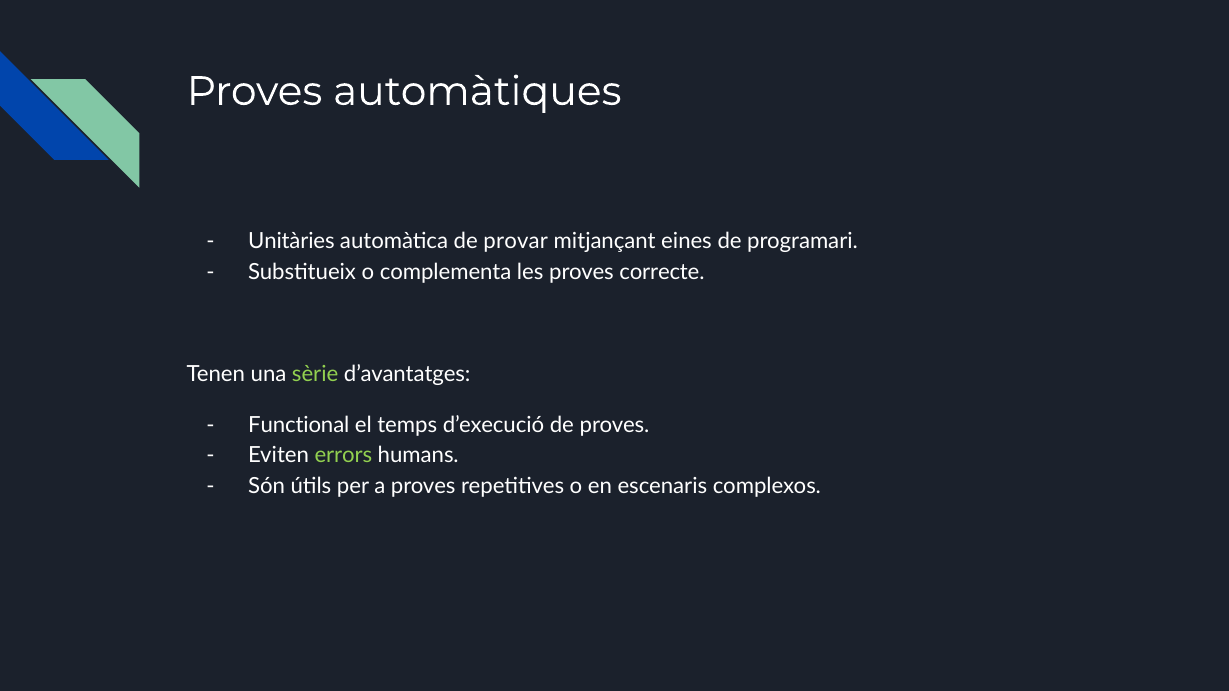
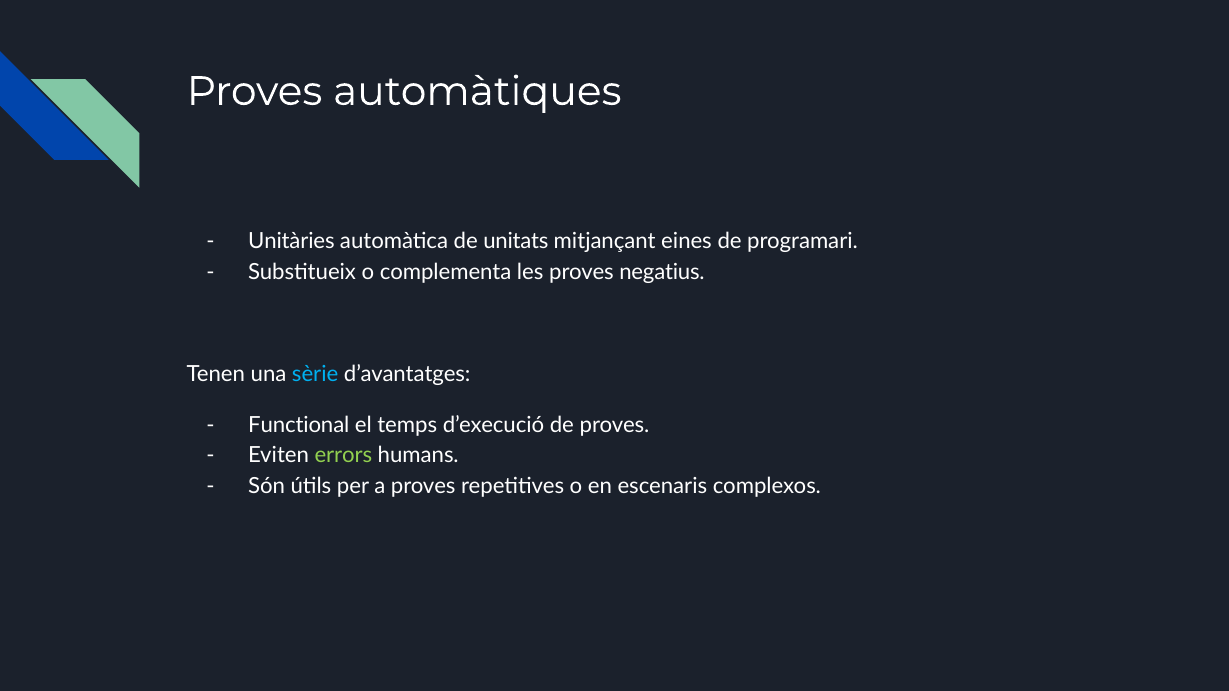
provar: provar -> unitats (516, 242)
correcte: correcte -> negatius (662, 272)
sèrie colour: light green -> light blue (315, 374)
